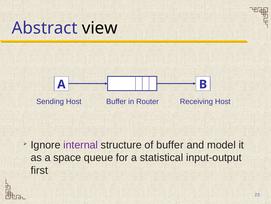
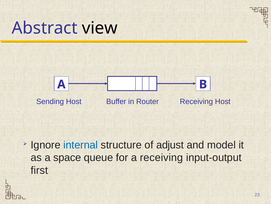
internal colour: purple -> blue (81, 144)
of buffer: buffer -> adjust (170, 144)
a statistical: statistical -> receiving (161, 157)
